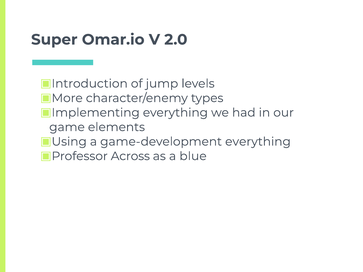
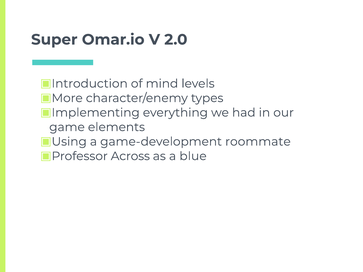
jump: jump -> mind (162, 84)
game-development everything: everything -> roommate (258, 142)
